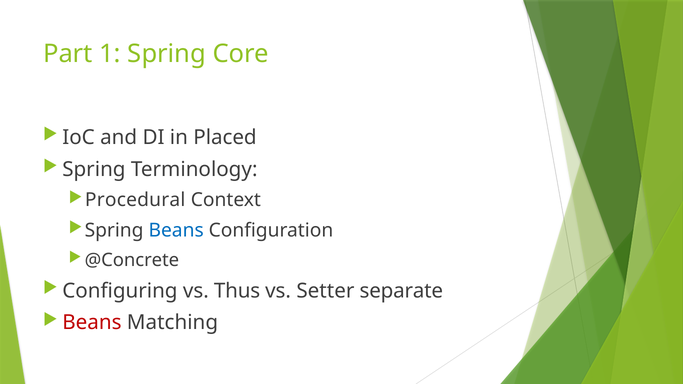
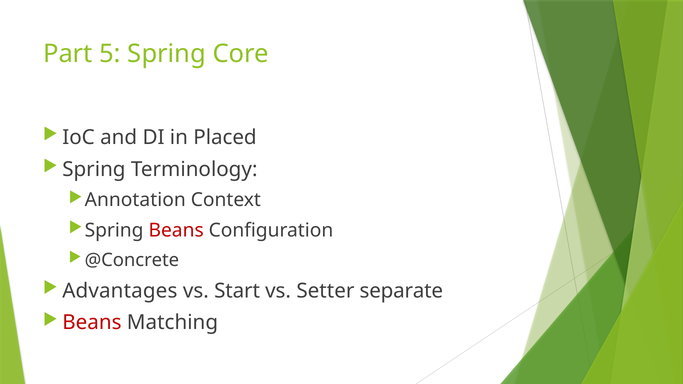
1: 1 -> 5 (110, 54)
Procedural: Procedural -> Annotation (135, 200)
Beans colour: blue -> red (176, 230)
Configuring: Configuring -> Advantages (120, 291)
Thus: Thus -> Start (237, 291)
